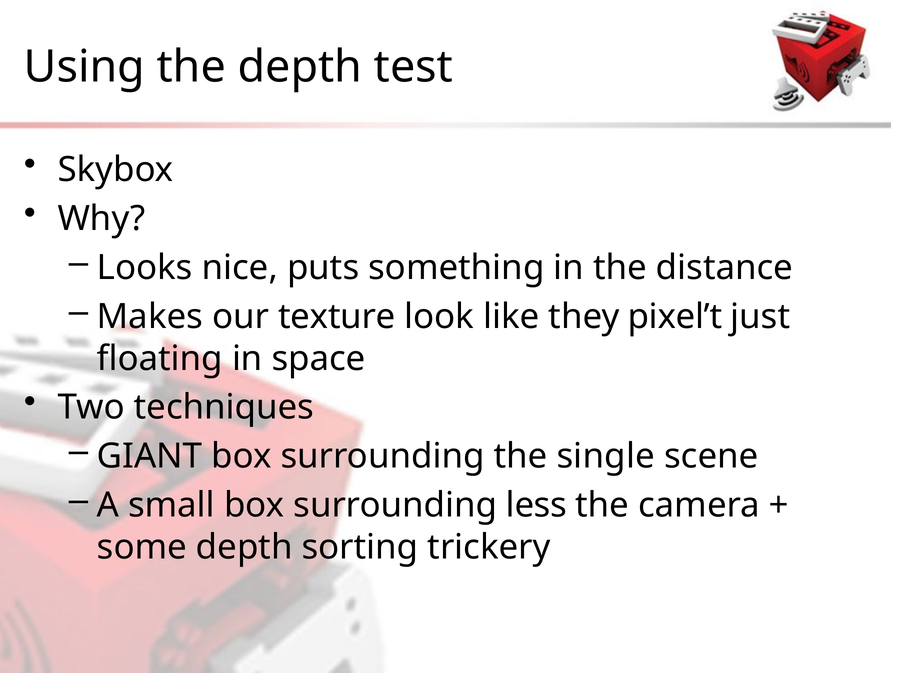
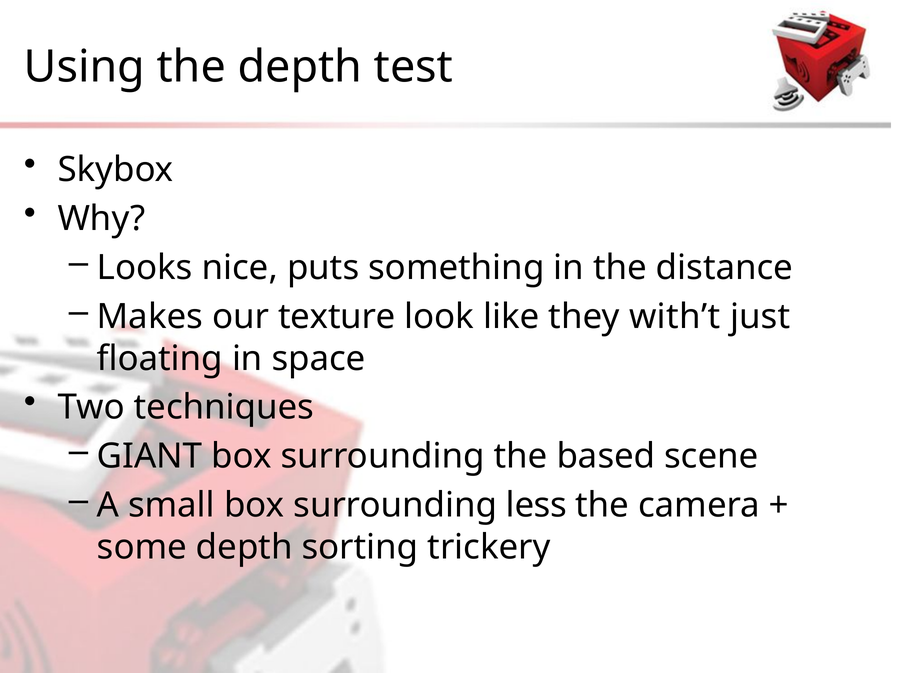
pixel’t: pixel’t -> with’t (675, 317)
single: single -> based (606, 457)
